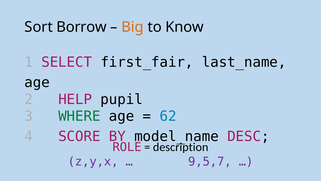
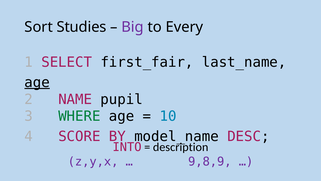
Borrow: Borrow -> Studies (82, 27)
Big colour: orange -> purple (133, 27)
Know: Know -> Every (184, 27)
age underline: none -> present (37, 82)
HELP: HELP -> NAME (75, 99)
62: 62 -> 10 (168, 116)
ROLE: ROLE -> INTO (127, 147)
9,5,7: 9,5,7 -> 9,8,9 (210, 161)
